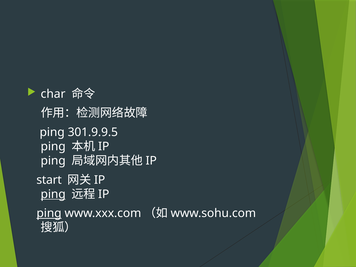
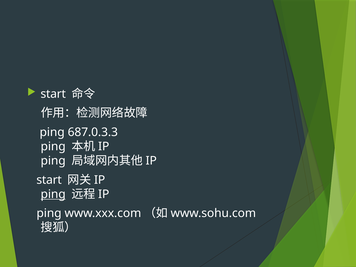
char: char -> start (53, 94)
301.9.9.5: 301.9.9.5 -> 687.0.3.3 (93, 132)
ping underline: present -> none (49, 213)
